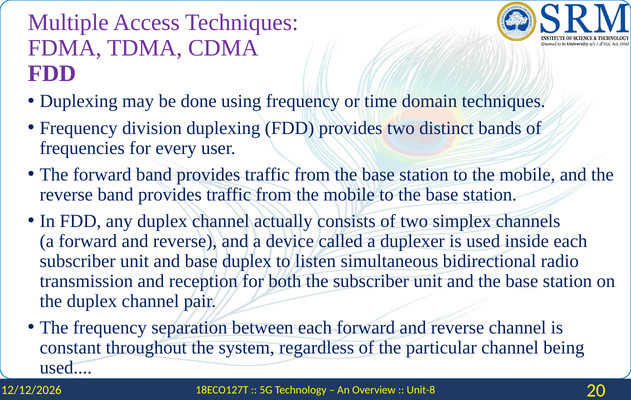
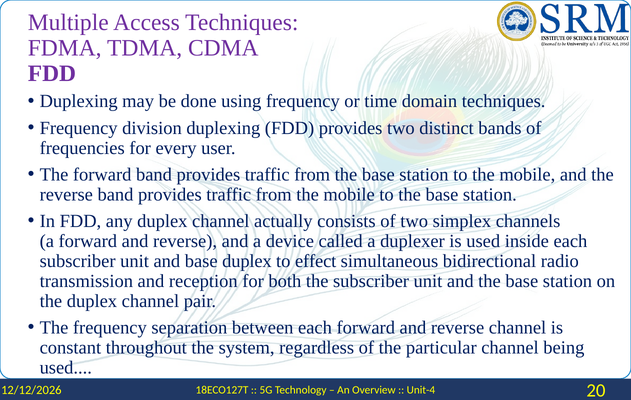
listen: listen -> effect (316, 261)
Unit-8: Unit-8 -> Unit-4 (421, 390)
